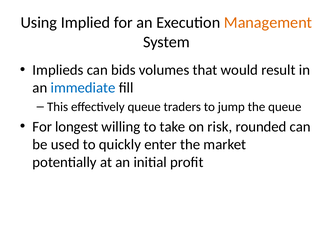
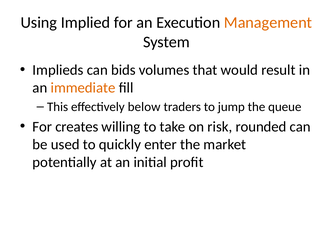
immediate colour: blue -> orange (83, 88)
effectively queue: queue -> below (144, 107)
longest: longest -> creates (77, 126)
